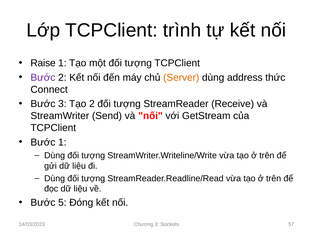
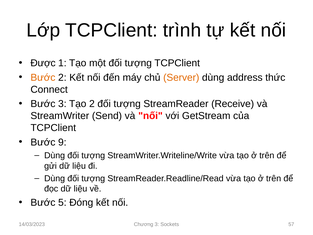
Raise: Raise -> Được (43, 63)
Bước colour: purple -> orange (43, 77)
Bước 1: 1 -> 9 (62, 142)
